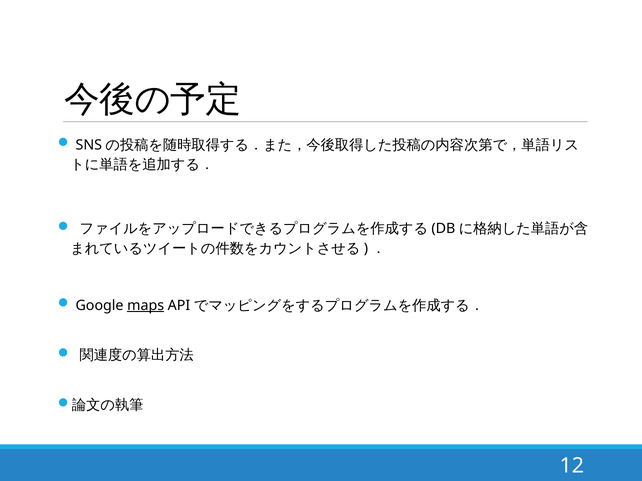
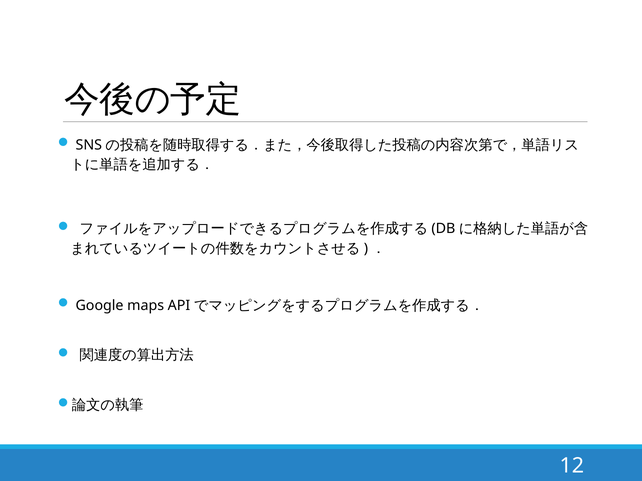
maps underline: present -> none (146, 306)
